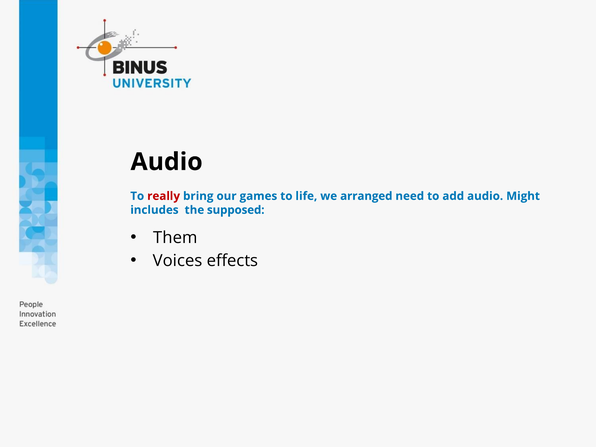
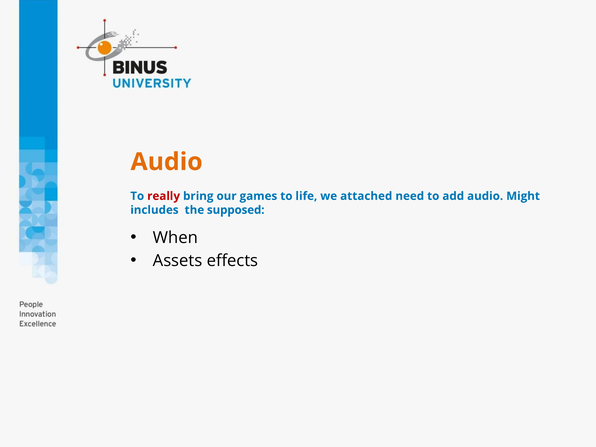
Audio colour: black -> orange (167, 162)
arranged: arranged -> attached (366, 196)
Them: Them -> When (175, 238)
Voices: Voices -> Assets (178, 261)
